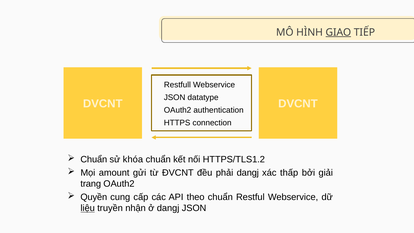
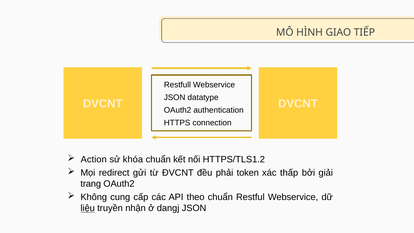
GIAO underline: present -> none (338, 32)
Chuẩn: Chuẩn -> Action (94, 159)
amount: amount -> redirect (114, 173)
phải dangj: dangj -> token (248, 173)
Quyền: Quyền -> Không (94, 197)
